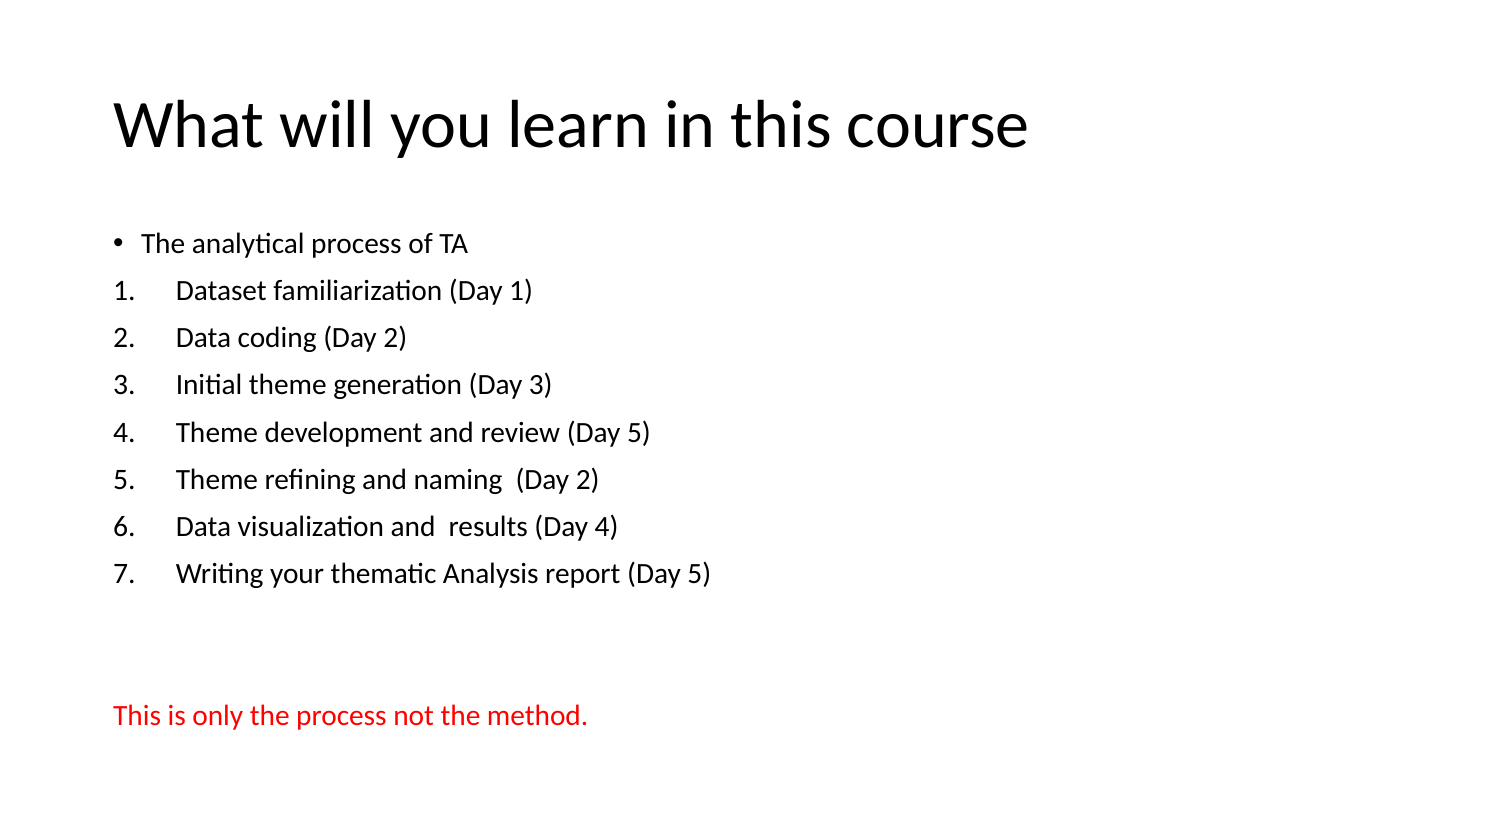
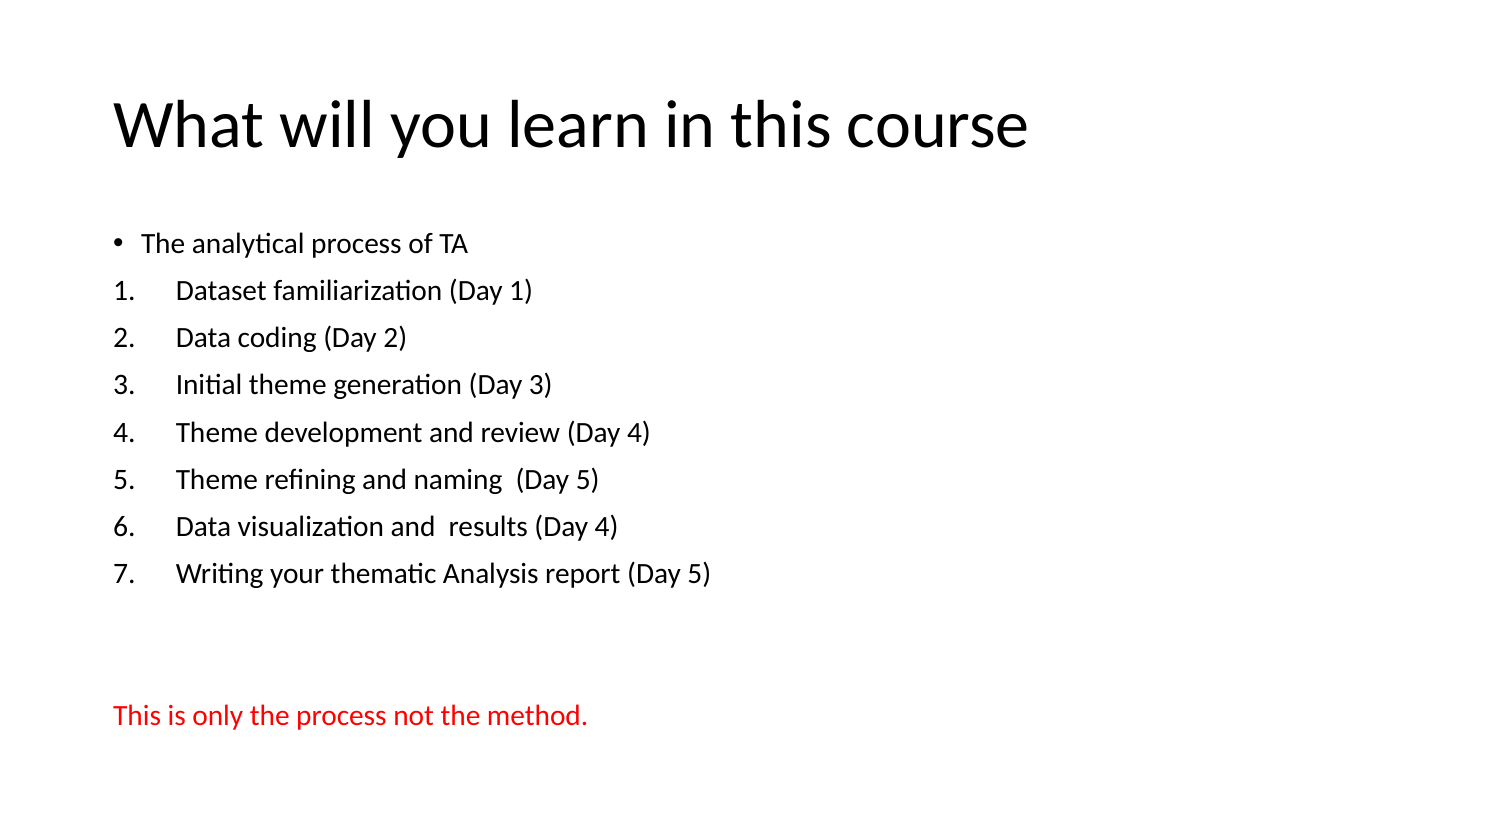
review Day 5: 5 -> 4 (639, 433)
naming Day 2: 2 -> 5 (588, 480)
